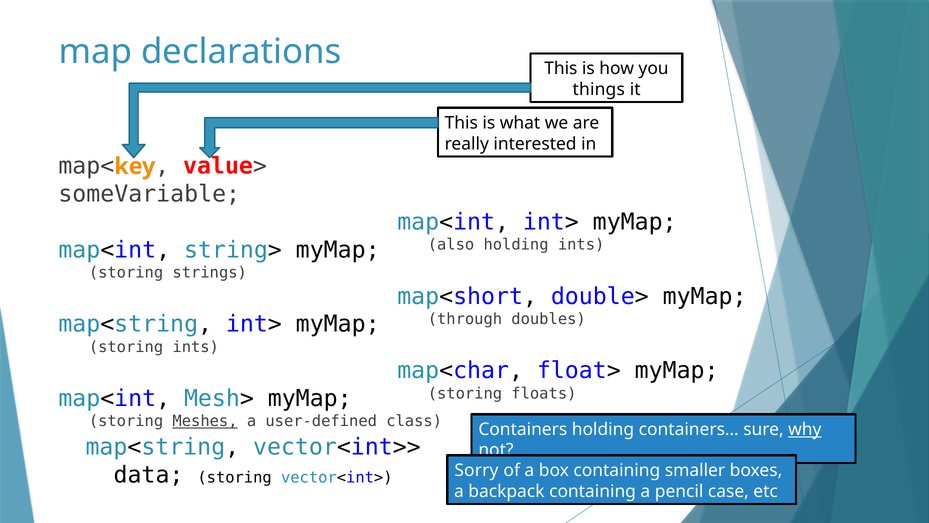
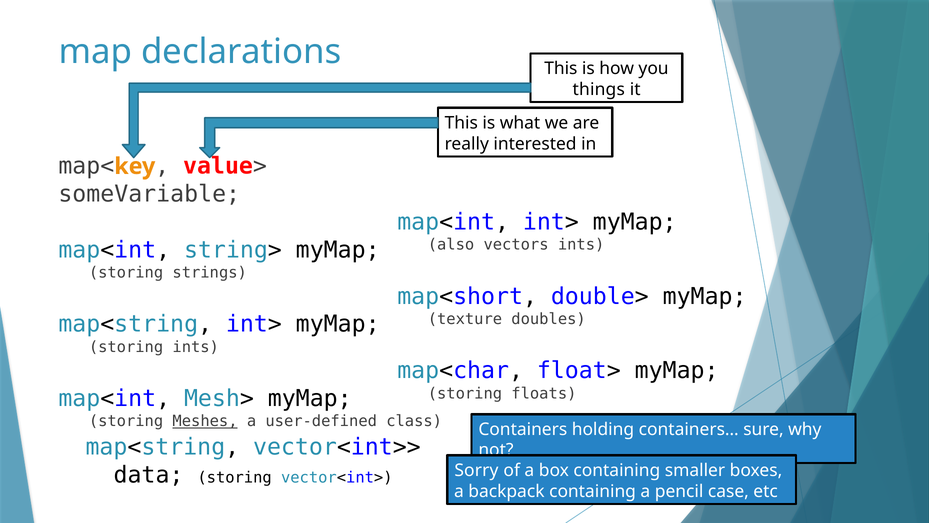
also holding: holding -> vectors (516, 245)
through: through -> texture (465, 319)
why underline: present -> none (805, 429)
